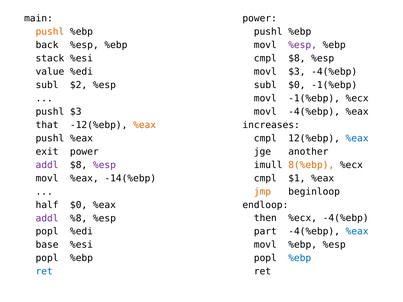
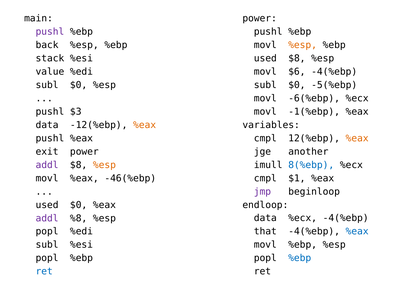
pushl colour: orange -> purple (50, 32)
%esp colour: purple -> orange (303, 45)
cmpl: cmpl -> used (265, 58)
movl $3: $3 -> $6 (297, 72)
$0 -1(%ebp: -1(%ebp -> -5(%ebp (334, 85)
$2: $2 -> $0 (79, 85)
movl -1(%ebp: -1(%ebp -> -6(%ebp (314, 98)
movl -4(%ebp: -4(%ebp -> -1(%ebp (314, 112)
that: that -> data (47, 125)
increases: increases -> variables (271, 125)
%eax colour: blue -> orange (357, 138)
%esp colour: purple -> orange (104, 165)
8(%ebp colour: orange -> blue (311, 165)
-14(%ebp: -14(%ebp -> -46(%ebp (130, 178)
jmp colour: orange -> purple (262, 192)
half: half -> used (47, 205)
then: then -> data (265, 218)
part: part -> that (265, 232)
base: base -> subl (47, 245)
